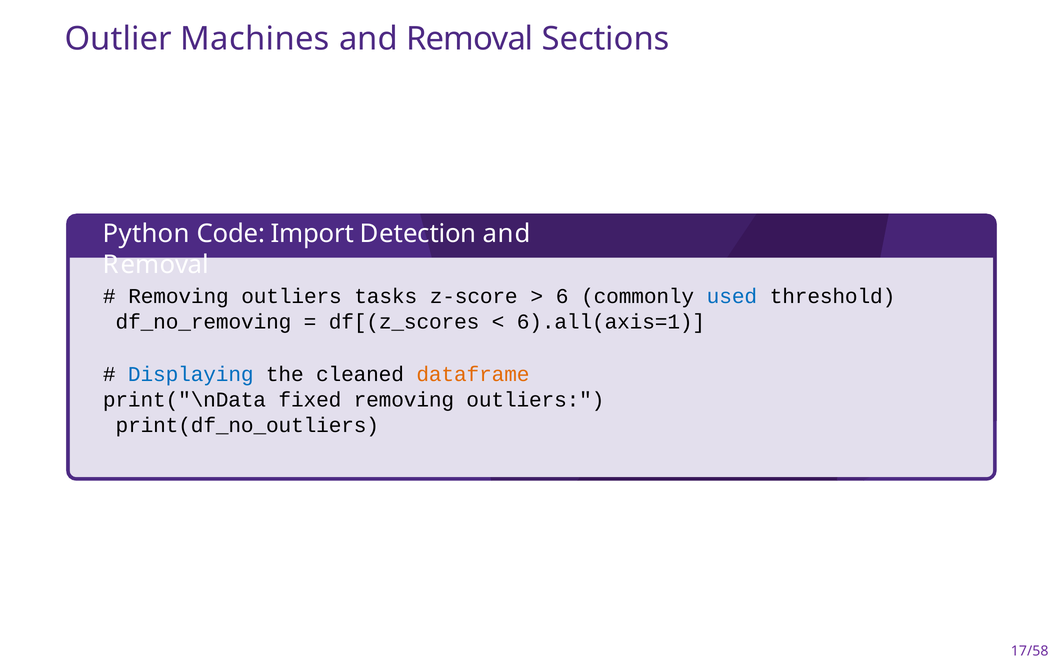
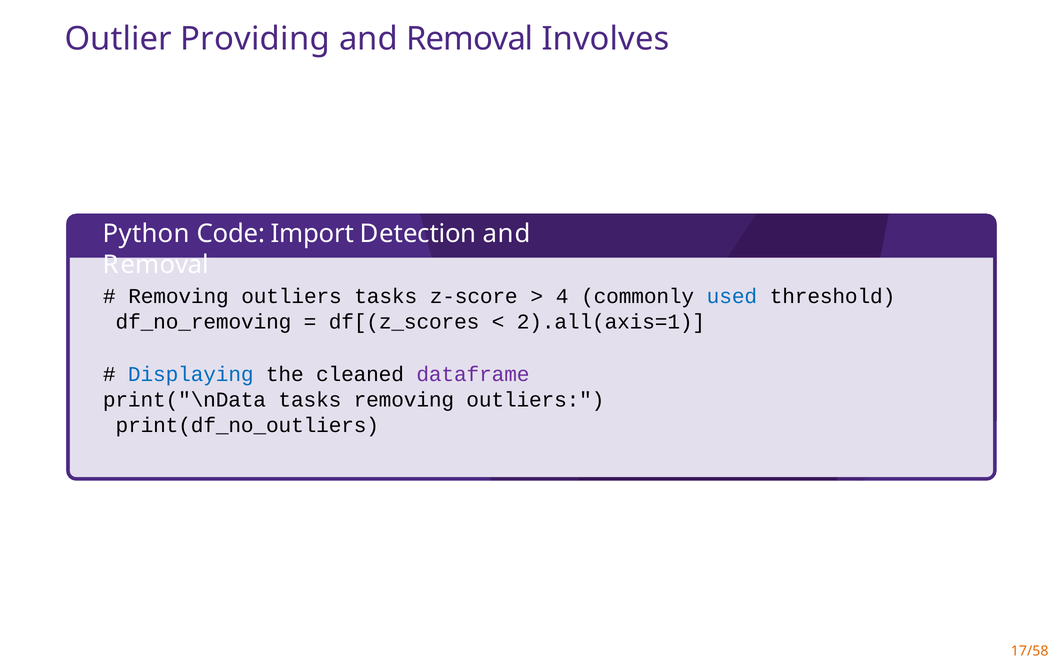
Machines: Machines -> Providing (255, 39)
Sections: Sections -> Involves (606, 39)
6: 6 -> 4 (562, 296)
6).all(axis=1: 6).all(axis=1 -> 2).all(axis=1 (611, 322)
dataframe colour: orange -> purple (473, 375)
print("\nData fixed: fixed -> tasks (310, 400)
17/58 colour: purple -> orange (1030, 652)
